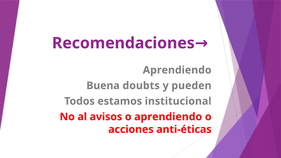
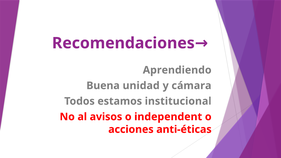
doubts: doubts -> unidad (141, 86)
pueden: pueden -> cámara (191, 86)
o aprendiendo: aprendiendo -> independent (168, 117)
